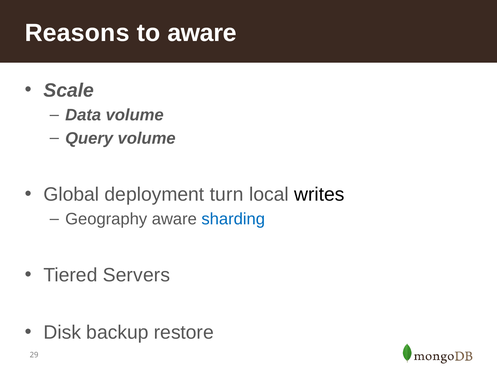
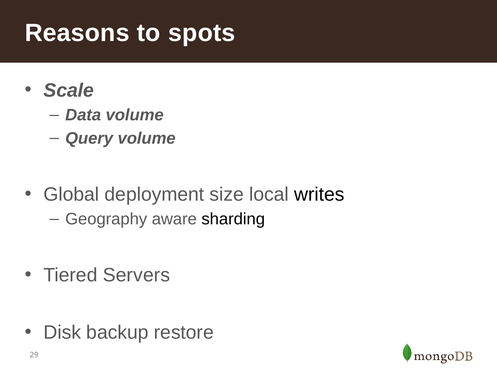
to aware: aware -> spots (202, 33)
turn: turn -> size (227, 194)
sharding colour: blue -> black (233, 219)
